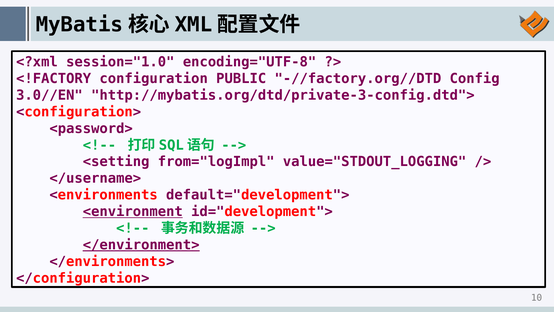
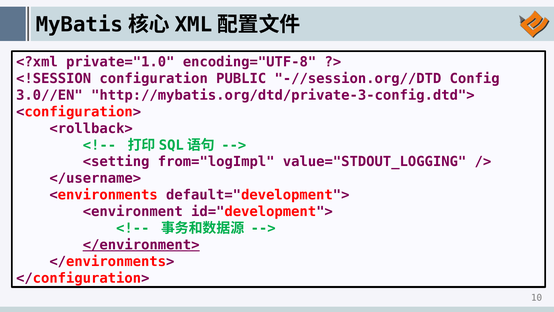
session="1.0: session="1.0 -> private="1.0 (120, 62)
<!FACTORY: <!FACTORY -> <!SESSION (54, 78)
-//factory.org//DTD: -//factory.org//DTD -> -//session.org//DTD (358, 78)
<password>: <password> -> <rollback> (91, 128)
<environment underline: present -> none (133, 211)
